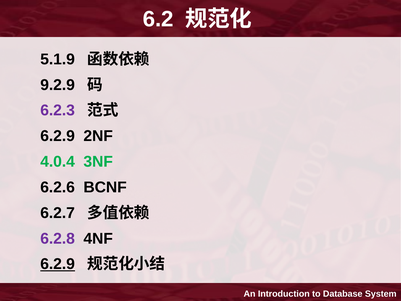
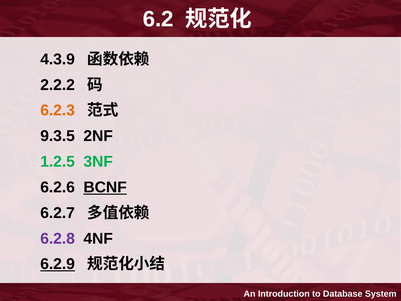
5.1.9: 5.1.9 -> 4.3.9 (58, 59)
9.2.9: 9.2.9 -> 2.2.2 (58, 85)
6.2.3 colour: purple -> orange (58, 110)
6.2.9: 6.2.9 -> 9.3.5 (58, 136)
4.0.4: 4.0.4 -> 1.2.5 (58, 162)
BCNF underline: none -> present (105, 187)
